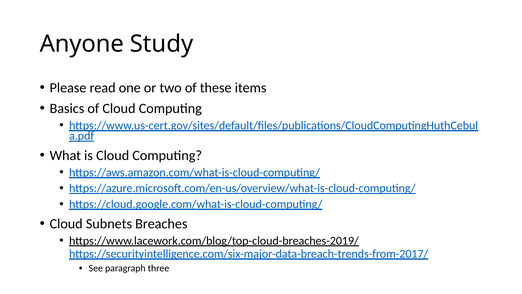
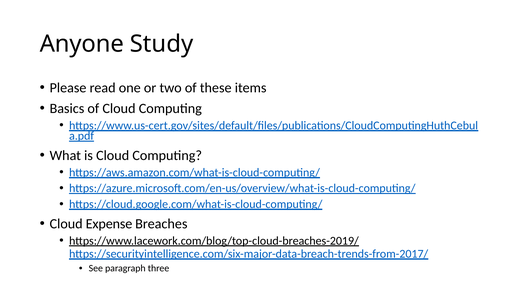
Subnets: Subnets -> Expense (109, 223)
